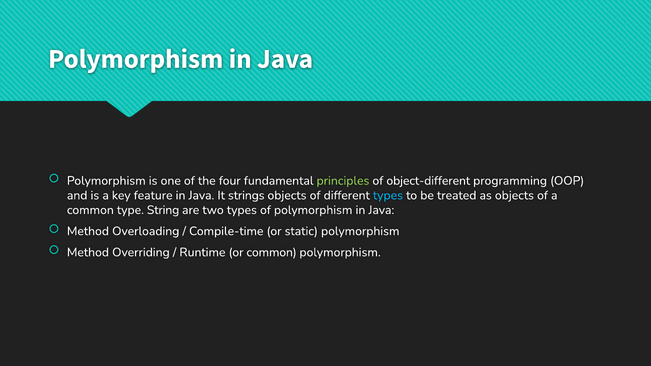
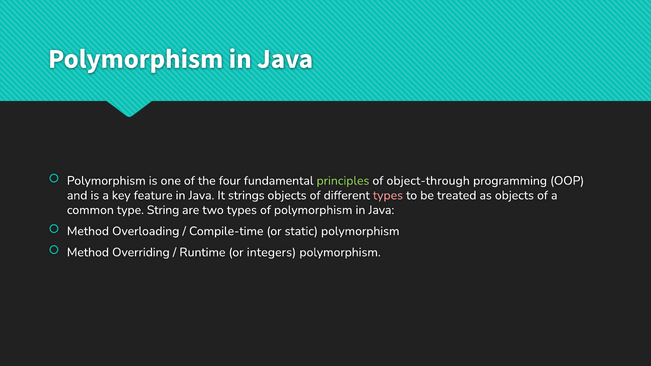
object-different: object-different -> object-through (428, 181)
types colour: light blue -> pink (388, 195)
or common: common -> integers (271, 252)
